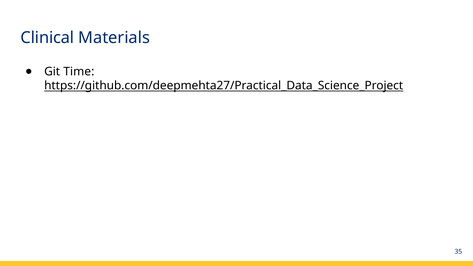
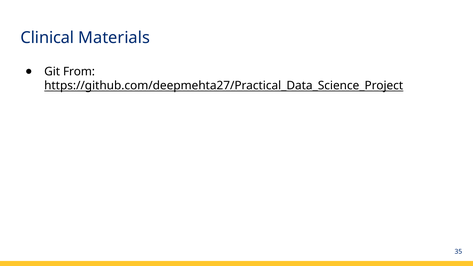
Time: Time -> From (79, 71)
